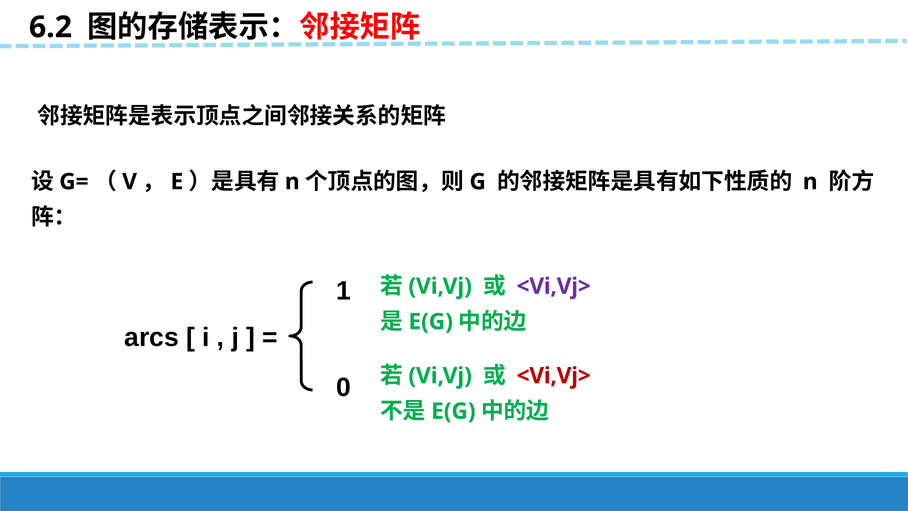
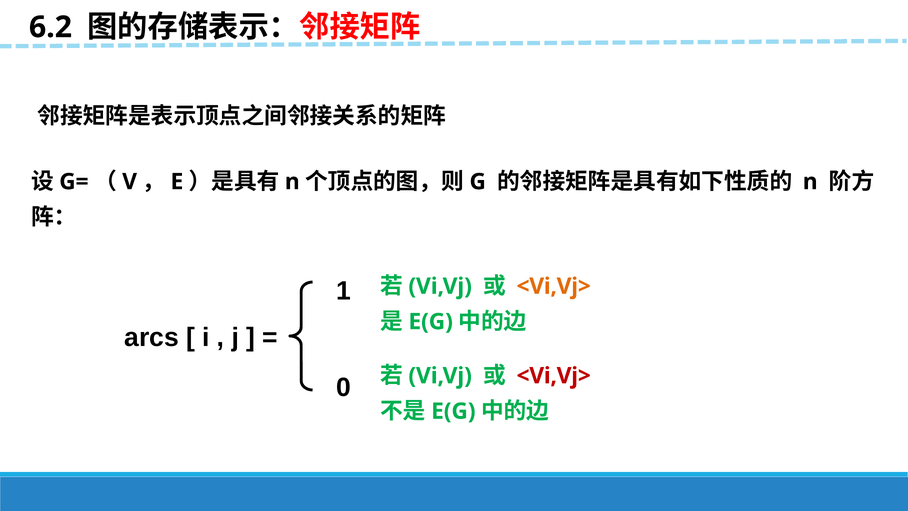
<Vi,Vj> colour: purple -> orange (554, 286)
